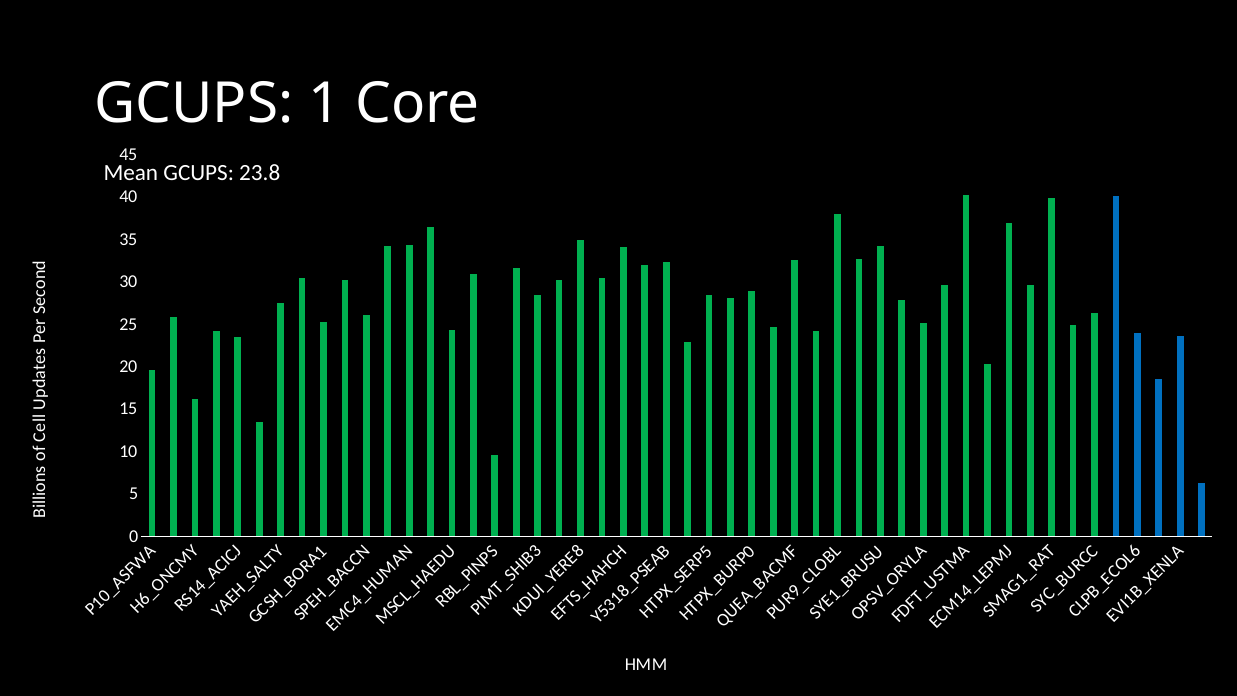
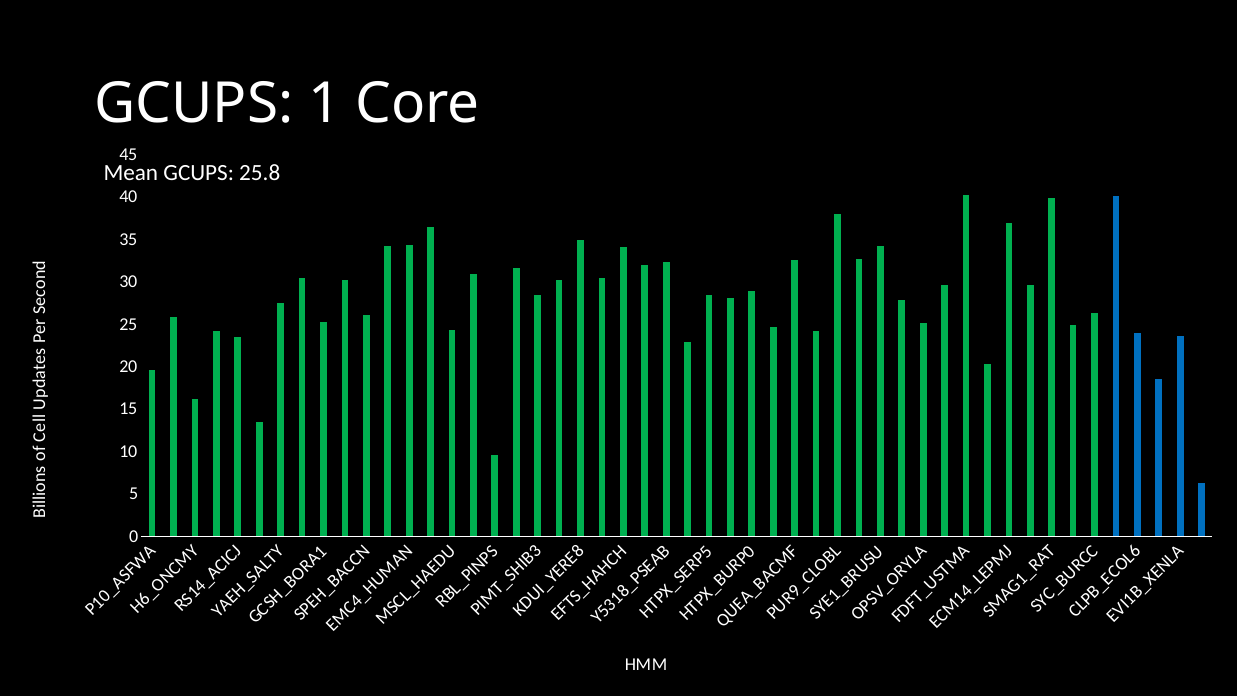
23.8: 23.8 -> 25.8 (260, 173)
